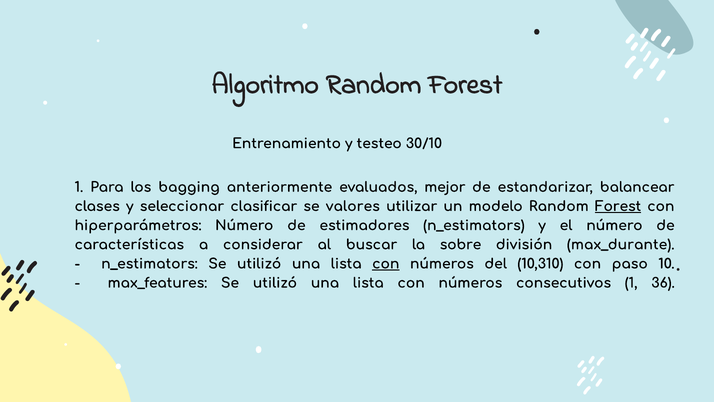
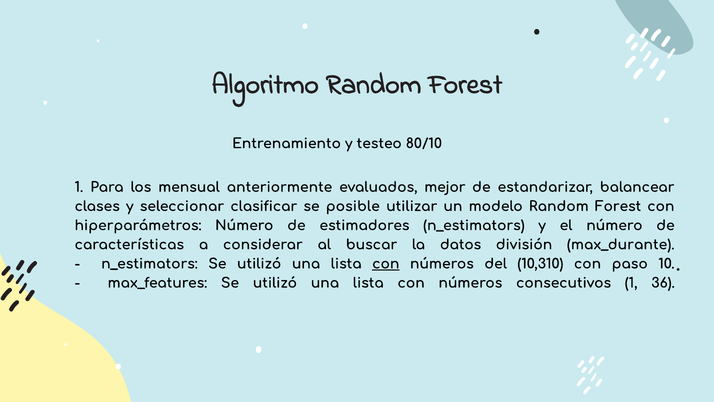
30/10: 30/10 -> 80/10 (424, 144)
bagging: bagging -> mensual (189, 187)
valores: valores -> posible (353, 206)
Forest underline: present -> none (618, 206)
sobre: sobre -> datos (461, 245)
